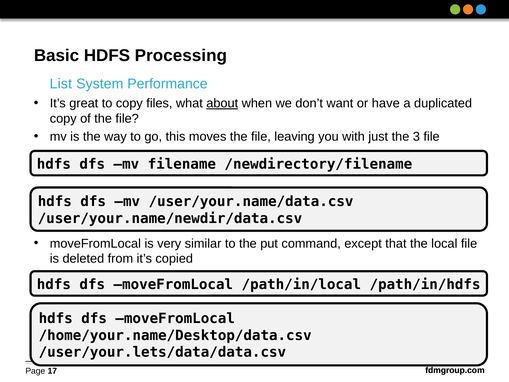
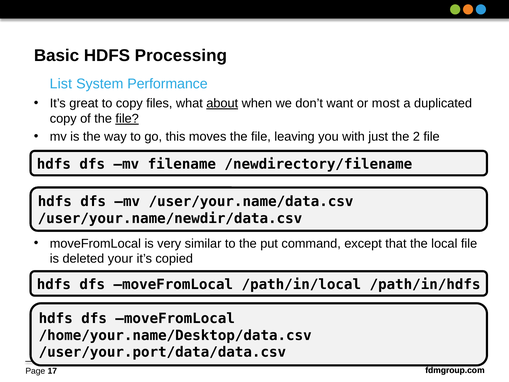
have: have -> most (386, 103)
file underline: none -> present (127, 119)
3: 3 -> 2 (416, 136)
from: from -> your (120, 259)
/user/your.lets/data/data.csv: /user/your.lets/data/data.csv -> /user/your.port/data/data.csv (162, 352)
